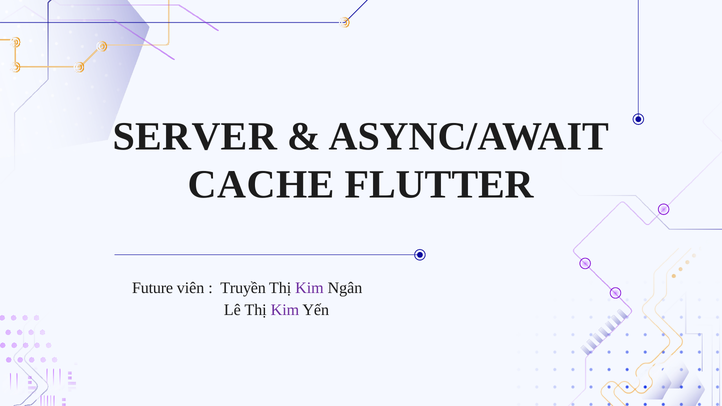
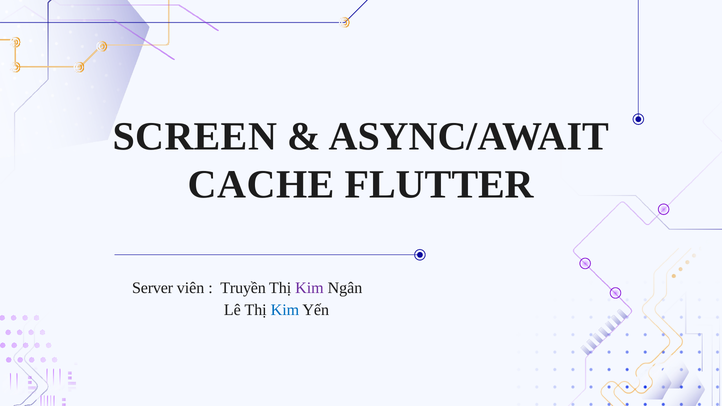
SERVER: SERVER -> SCREEN (195, 137)
Future: Future -> Server (153, 288)
Kim colour: purple -> blue (285, 310)
